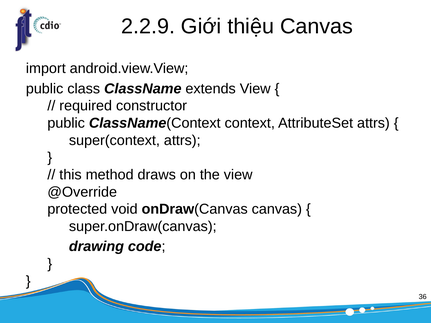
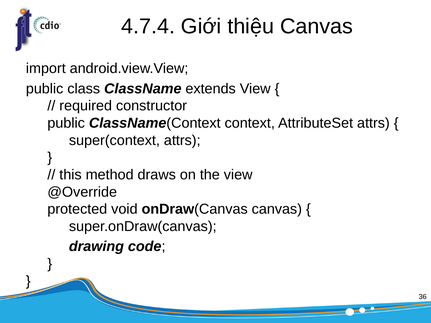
2.2.9: 2.2.9 -> 4.7.4 (148, 26)
